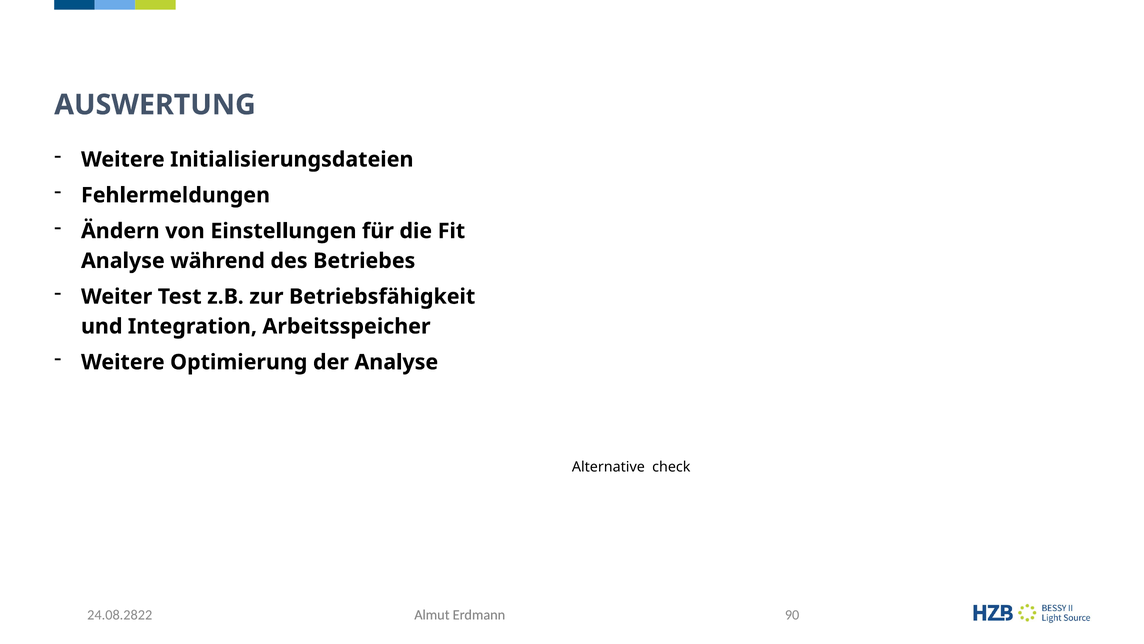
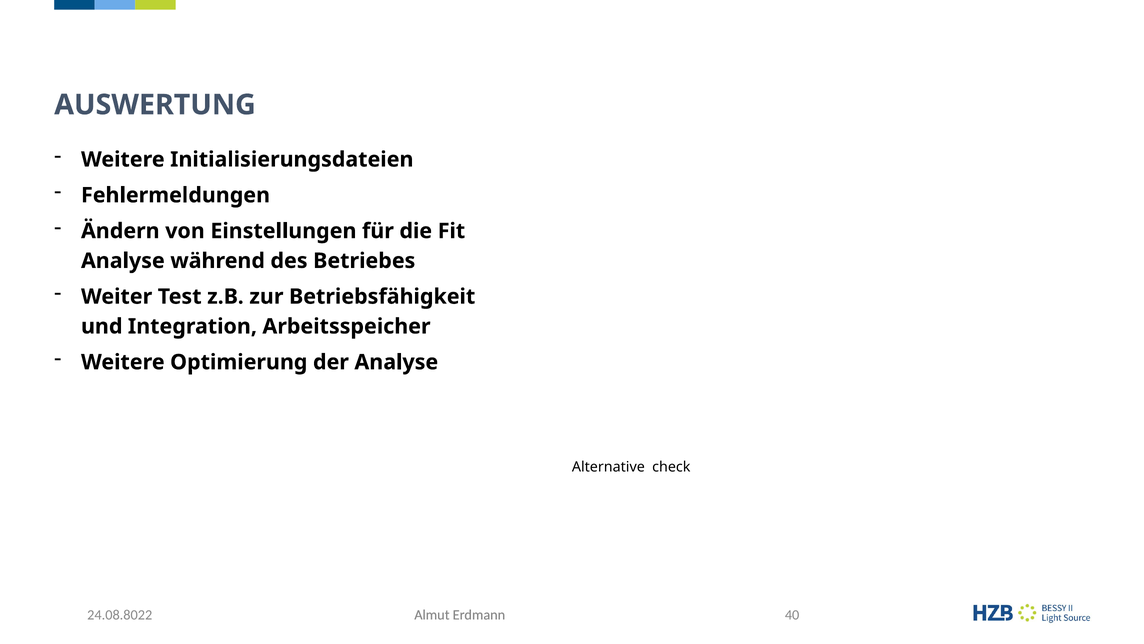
24.08.2822: 24.08.2822 -> 24.08.8022 (120, 615)
90: 90 -> 40 (792, 614)
